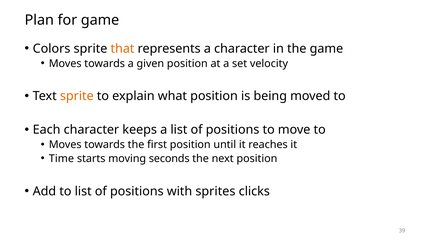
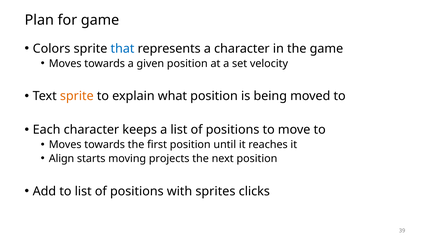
that colour: orange -> blue (123, 49)
Time: Time -> Align (62, 158)
seconds: seconds -> projects (169, 158)
